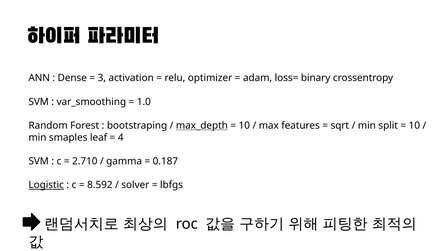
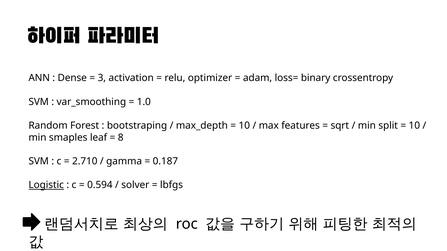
max_depth underline: present -> none (202, 126)
4: 4 -> 8 (121, 138)
8.592: 8.592 -> 0.594 (100, 185)
